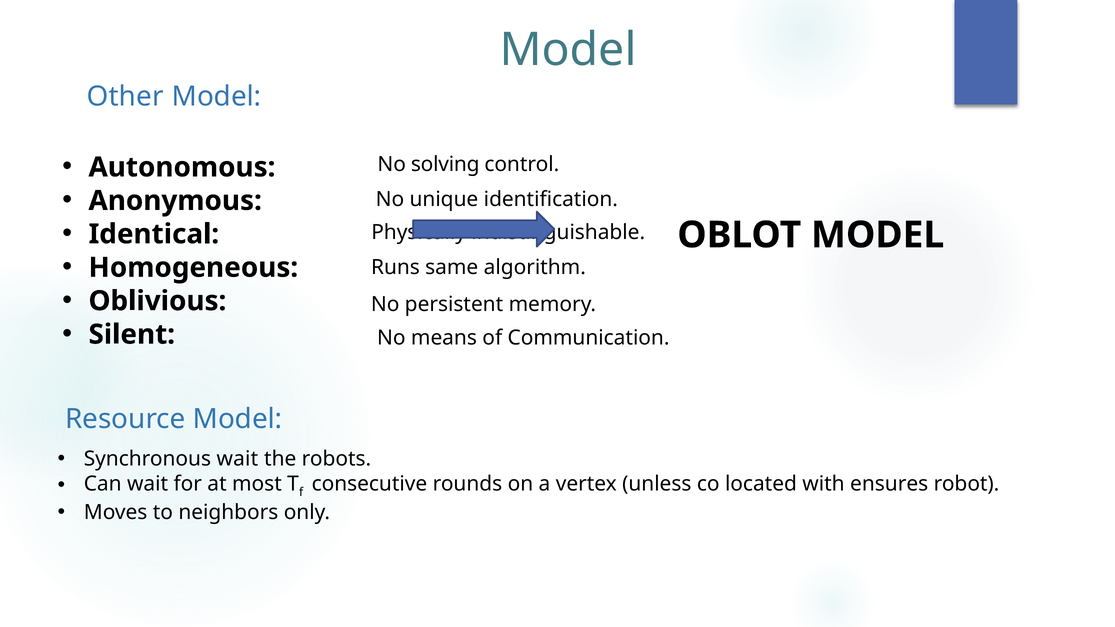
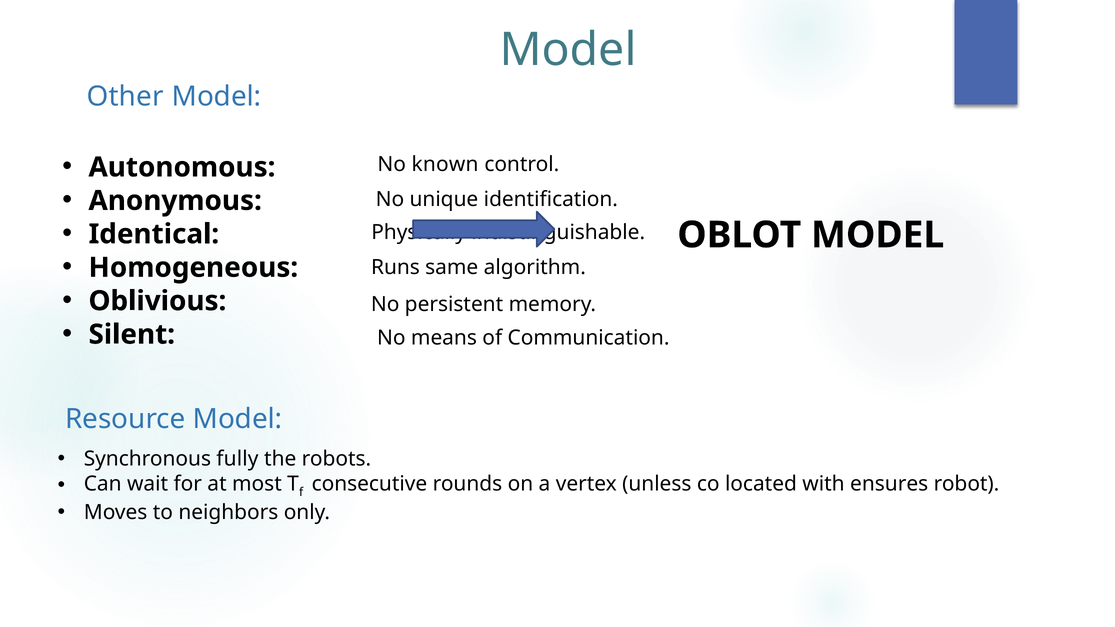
solving: solving -> known (445, 164)
Synchronous wait: wait -> fully (237, 459)
